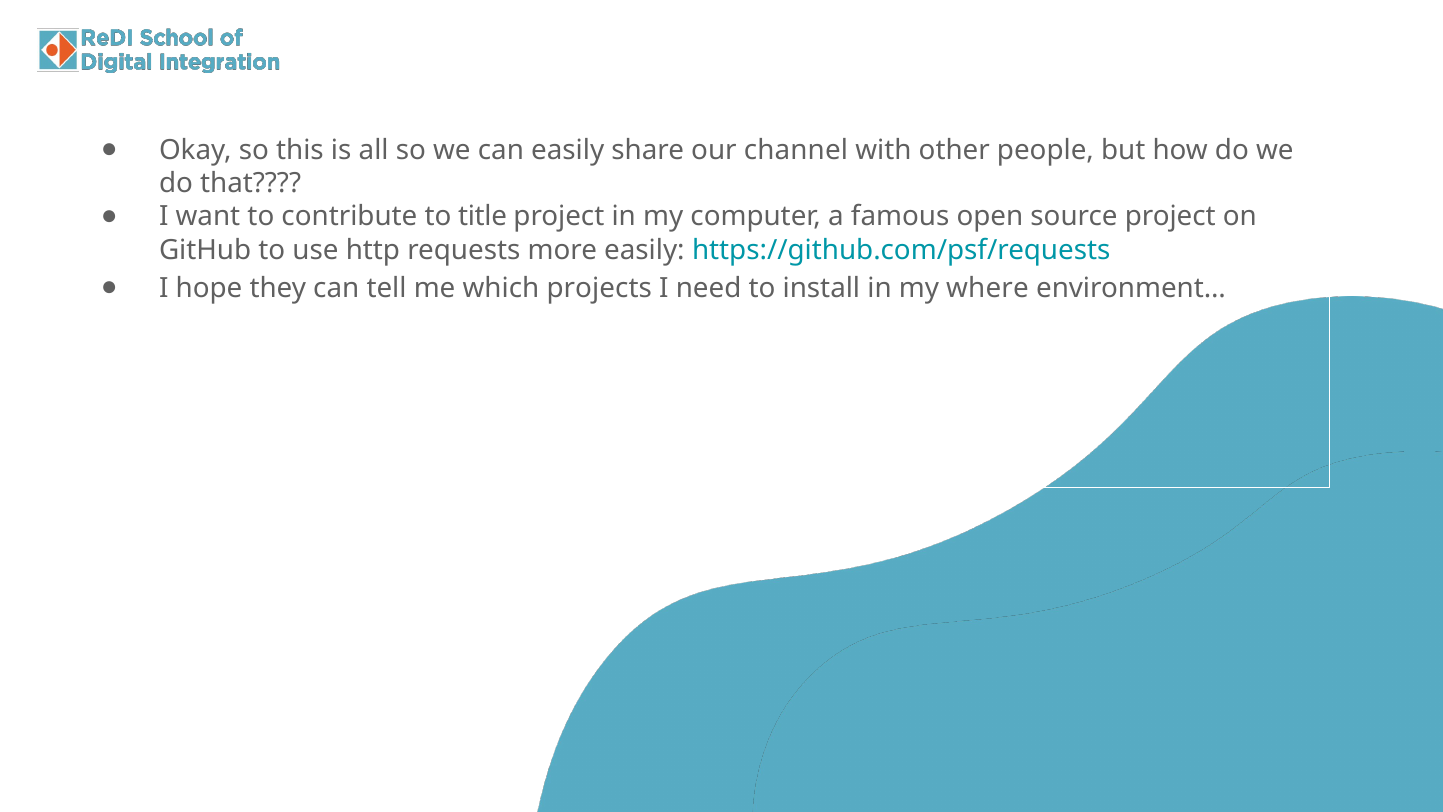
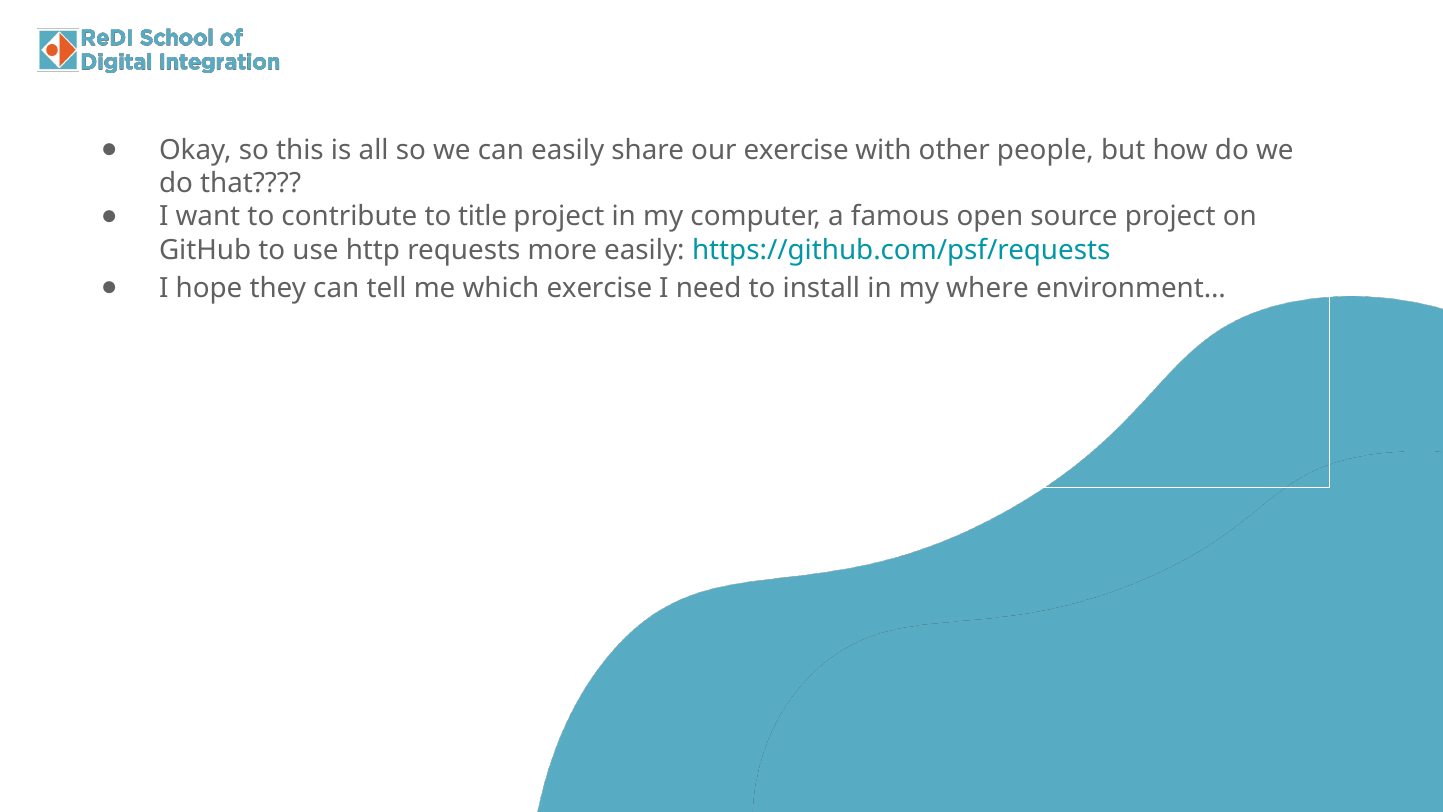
our channel: channel -> exercise (796, 150)
which projects: projects -> exercise (599, 288)
